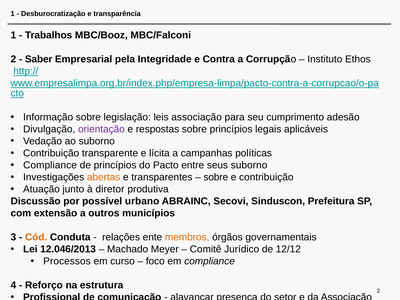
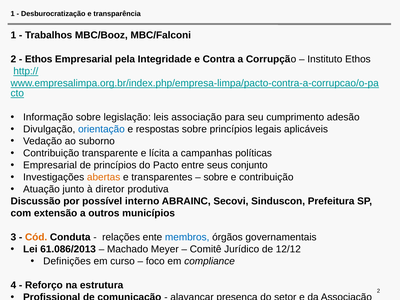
Saber: Saber -> Ethos (39, 59)
orientação colour: purple -> blue (101, 129)
Compliance: Compliance -> Empresarial (50, 165)
seus suborno: suborno -> conjunto (249, 165)
urbano: urbano -> interno (142, 201)
membros colour: orange -> blue (187, 237)
12.046/2013: 12.046/2013 -> 61.086/2013 (68, 249)
Processos: Processos -> Definições (67, 261)
